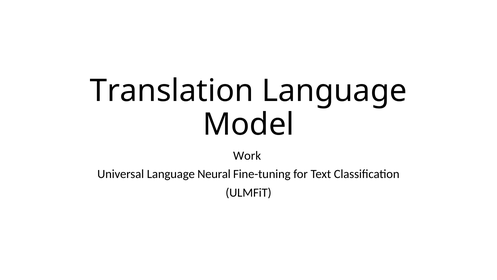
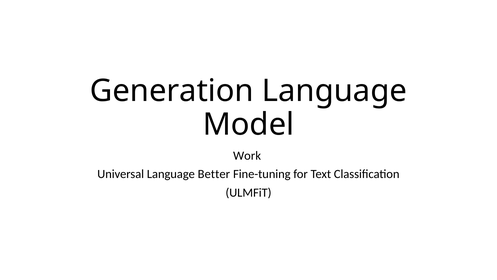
Translation: Translation -> Generation (172, 91)
Neural: Neural -> Better (214, 174)
